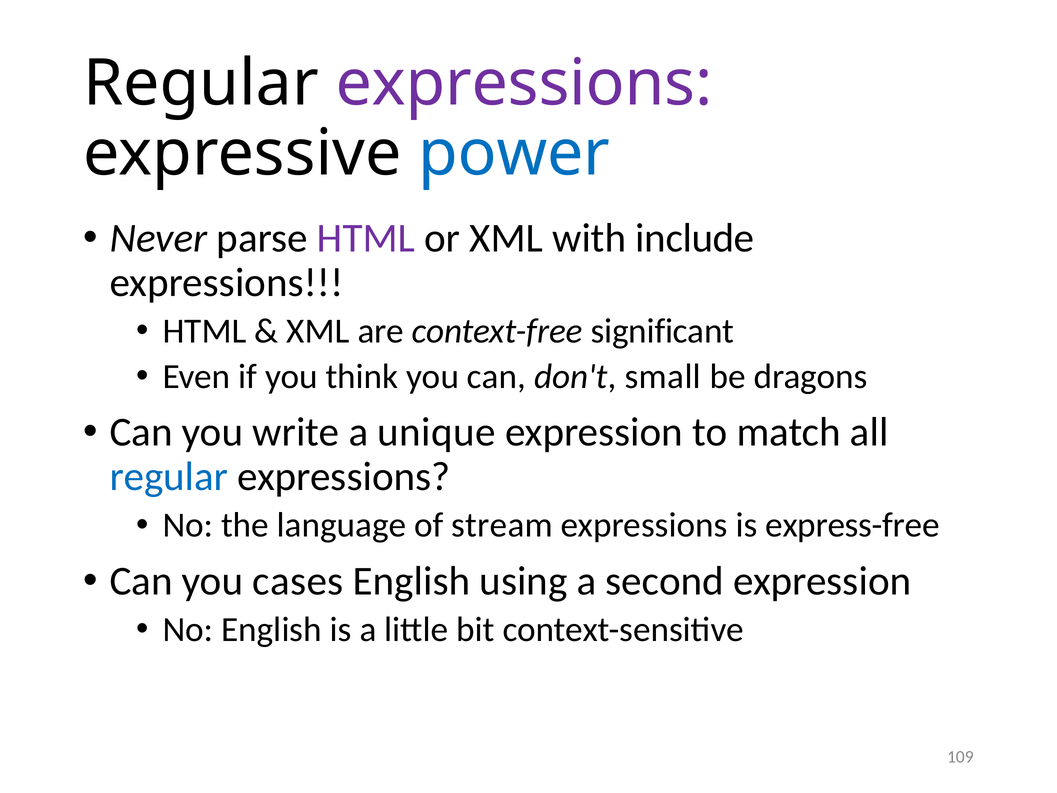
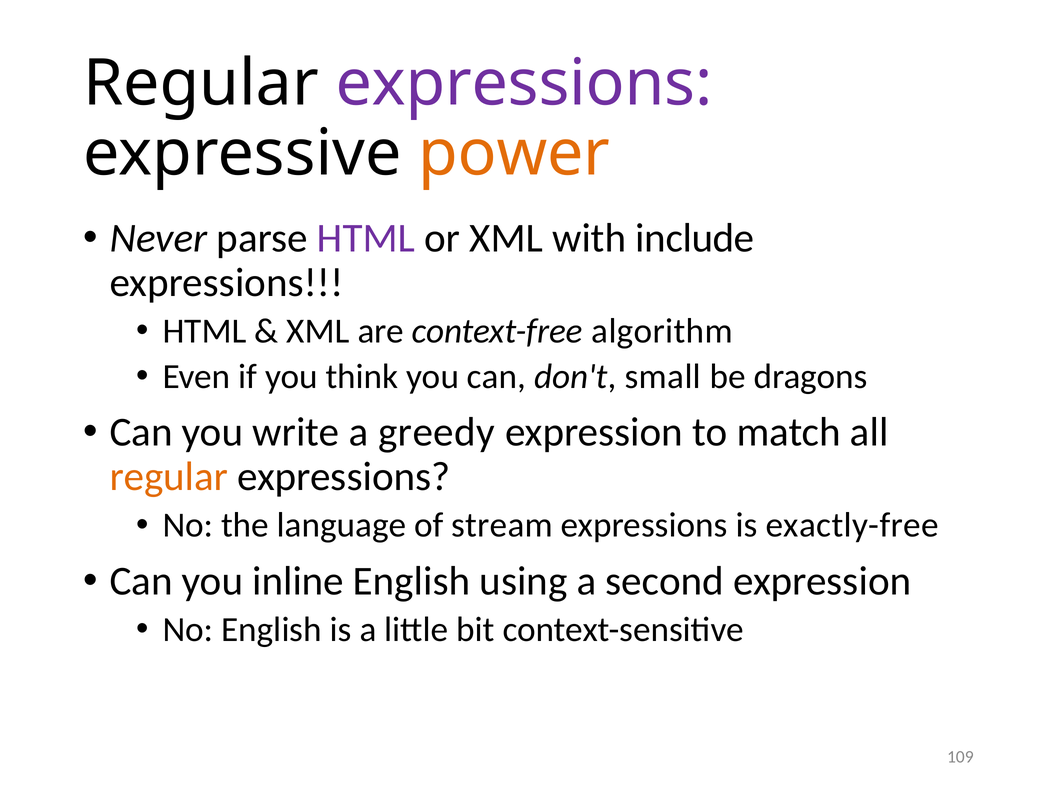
power colour: blue -> orange (514, 153)
significant: significant -> algorithm (662, 331)
unique: unique -> greedy (436, 432)
regular colour: blue -> orange (169, 477)
express-free: express-free -> exactly-free (852, 525)
cases: cases -> inline (298, 581)
